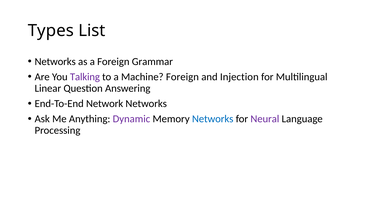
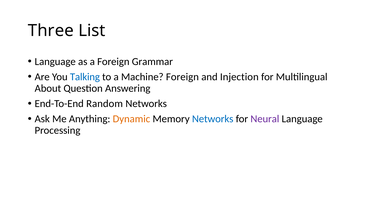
Types: Types -> Three (51, 31)
Networks: Networks -> Language (55, 62)
Talking colour: purple -> blue (85, 77)
Linear: Linear -> About (48, 89)
Network: Network -> Random (105, 104)
Dynamic colour: purple -> orange (131, 119)
